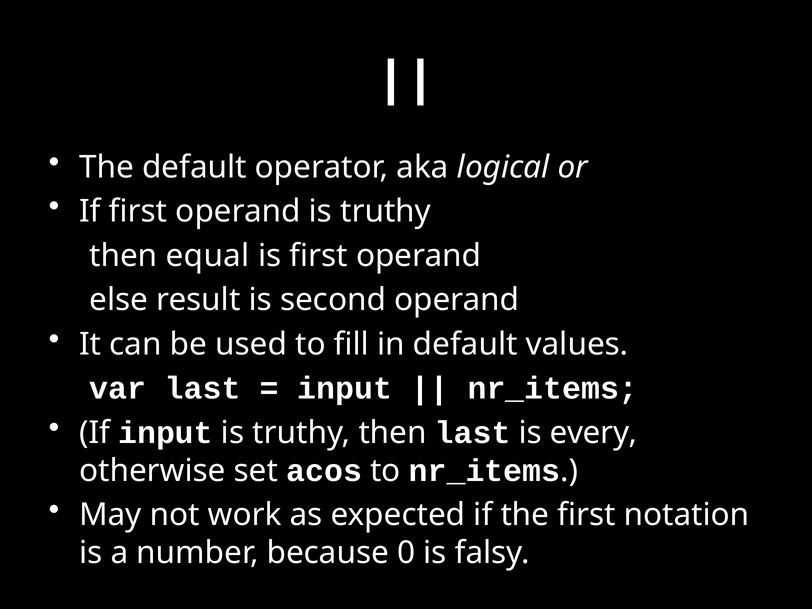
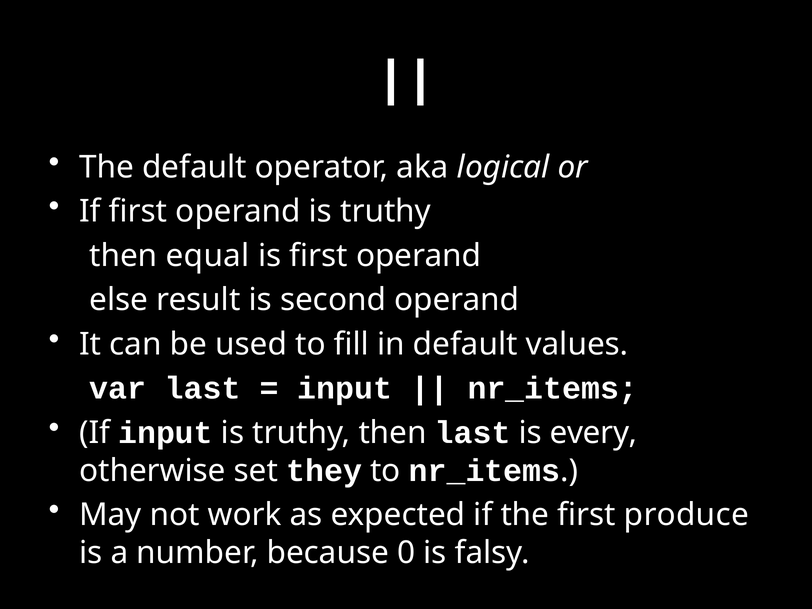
acos: acos -> they (324, 471)
notation: notation -> produce (686, 515)
